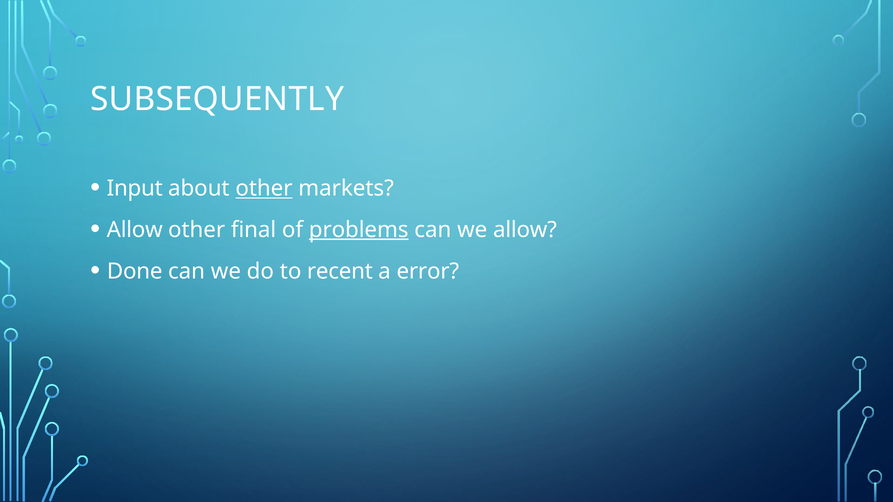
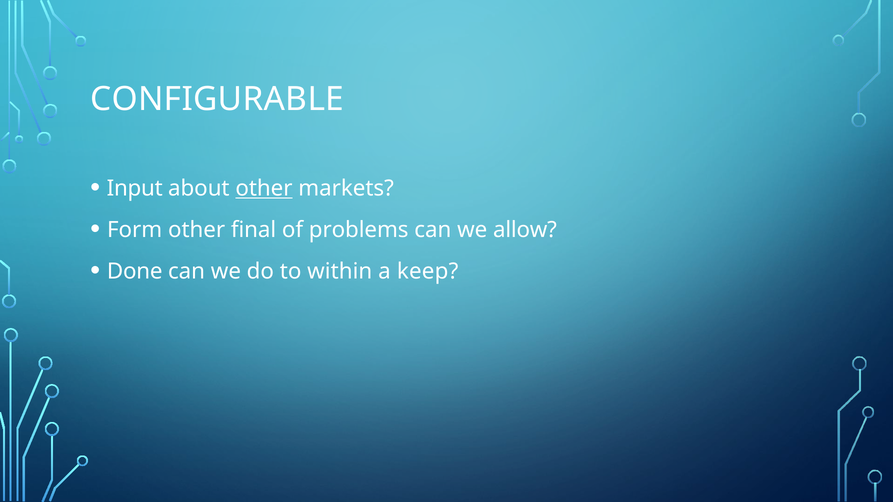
SUBSEQUENTLY: SUBSEQUENTLY -> CONFIGURABLE (217, 99)
Allow: Allow -> Form (135, 230)
problems underline: present -> none (359, 230)
recent: recent -> within (340, 271)
error: error -> keep (428, 271)
